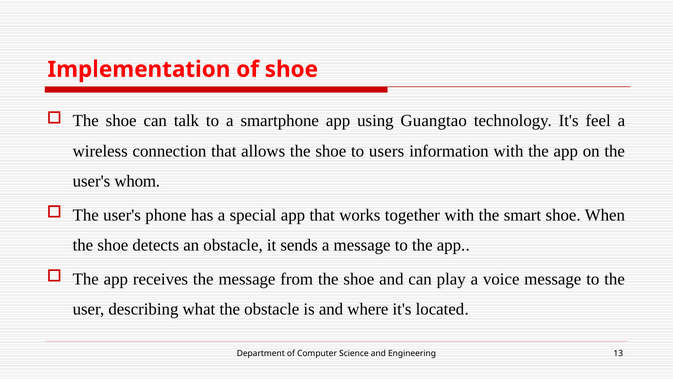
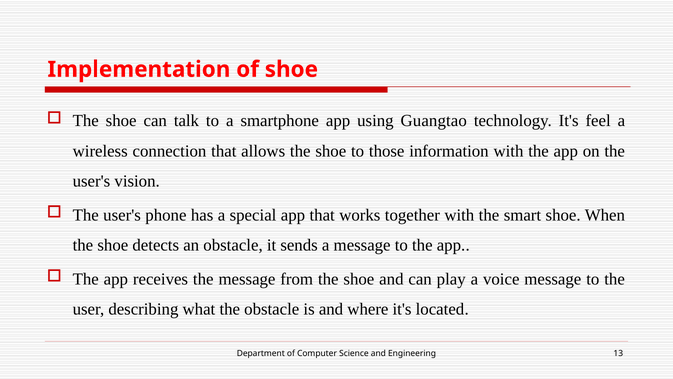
users: users -> those (387, 151)
whom: whom -> vision (137, 181)
